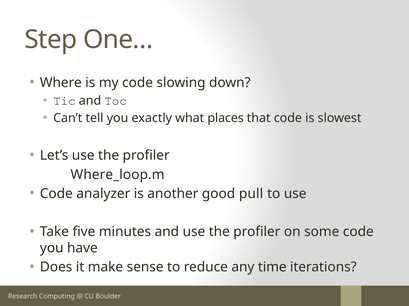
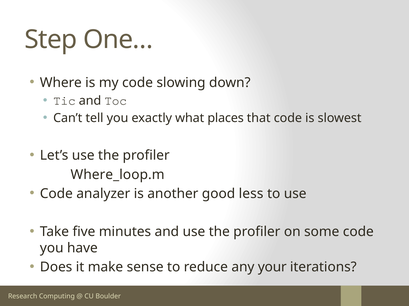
pull: pull -> less (251, 194)
time: time -> your (272, 268)
